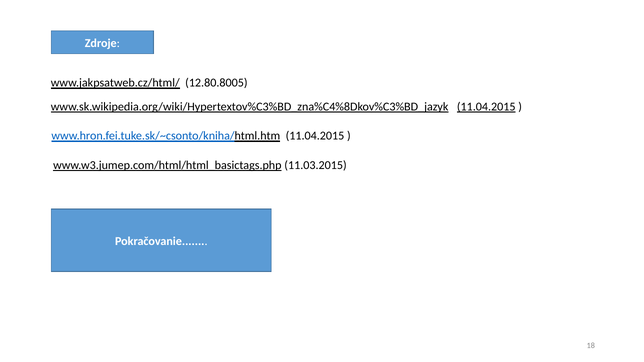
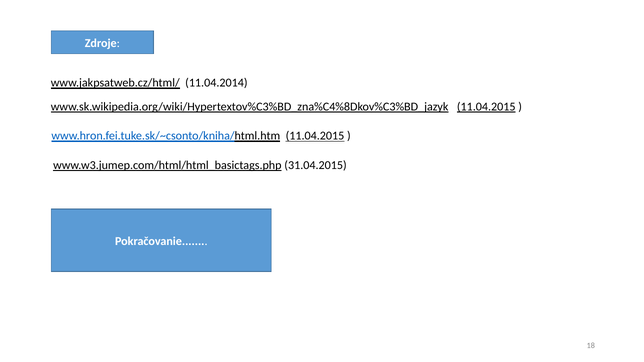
12.80.8005: 12.80.8005 -> 11.04.2014 (216, 83)
11.04.2015 underline: none -> present (315, 136)
11.03.2015: 11.03.2015 -> 31.04.2015 (316, 165)
